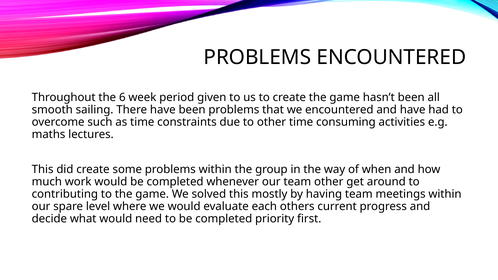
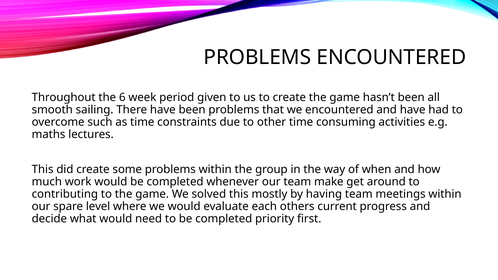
team other: other -> make (329, 182)
